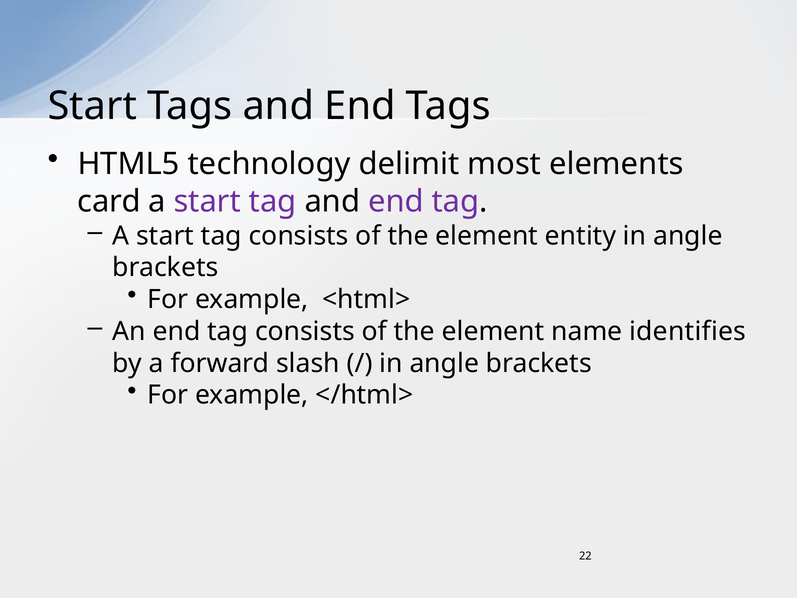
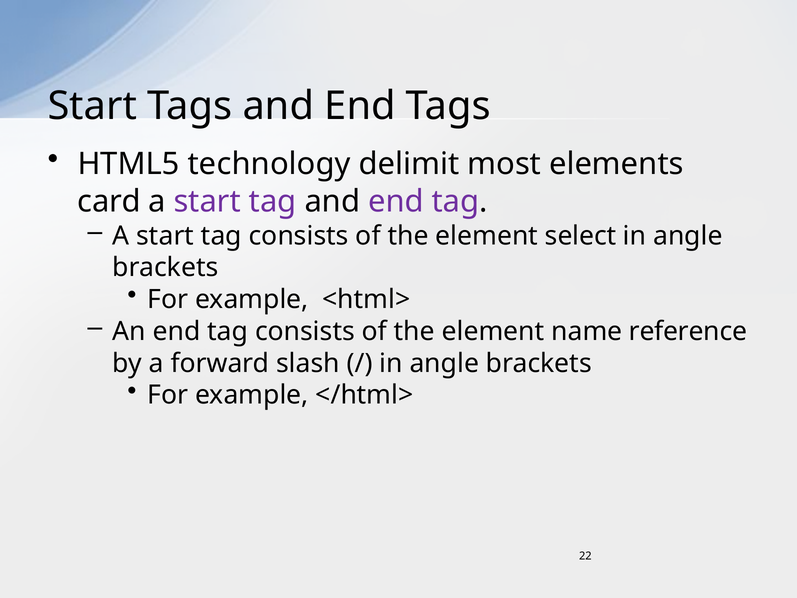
entity: entity -> select (581, 236)
identifies: identifies -> reference (688, 331)
